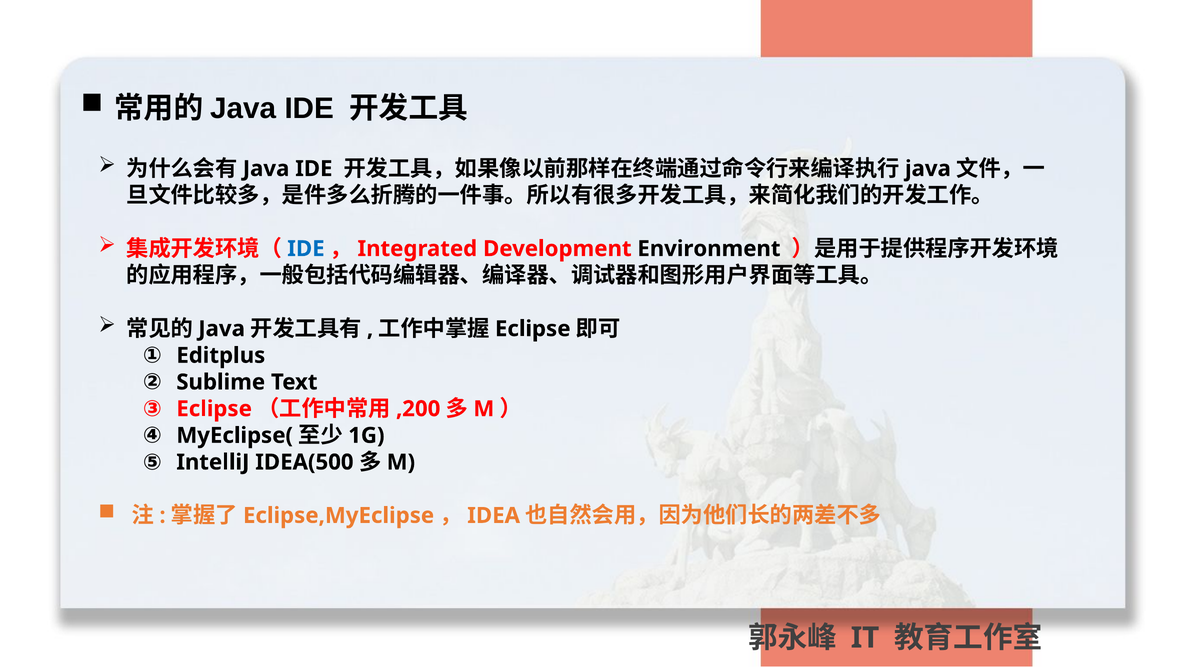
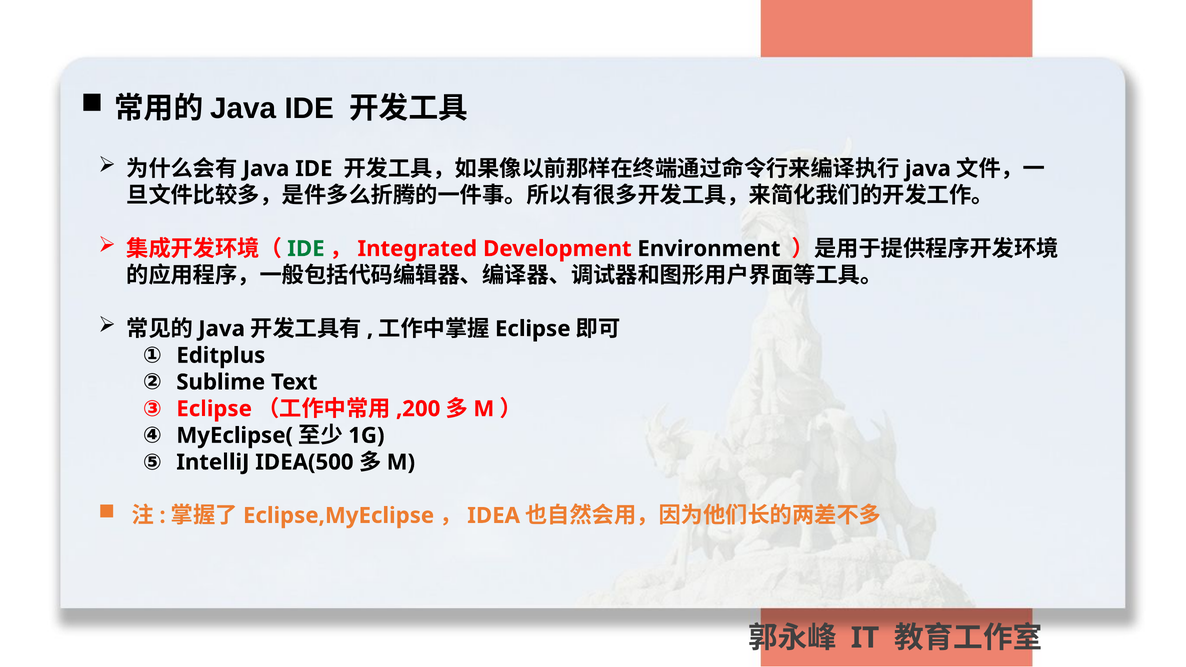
IDE colour: blue -> green (306, 249)
